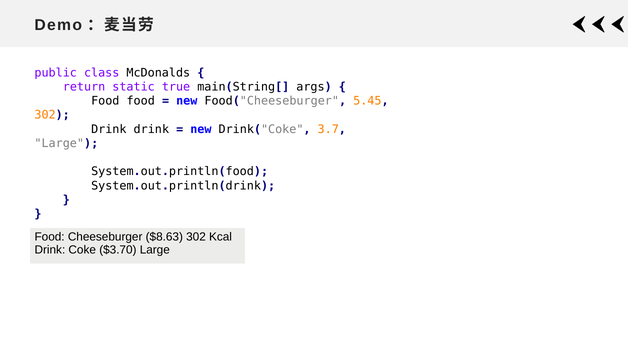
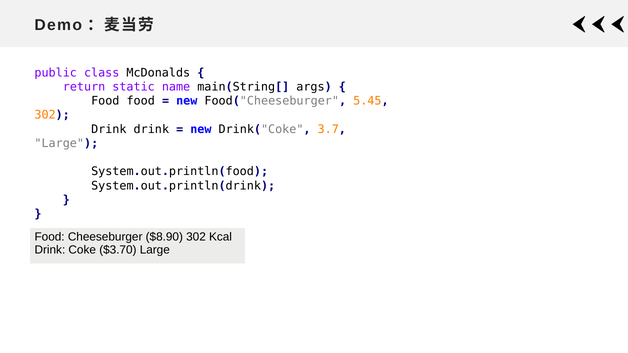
true: true -> name (176, 87)
$8.63: $8.63 -> $8.90 (164, 237)
